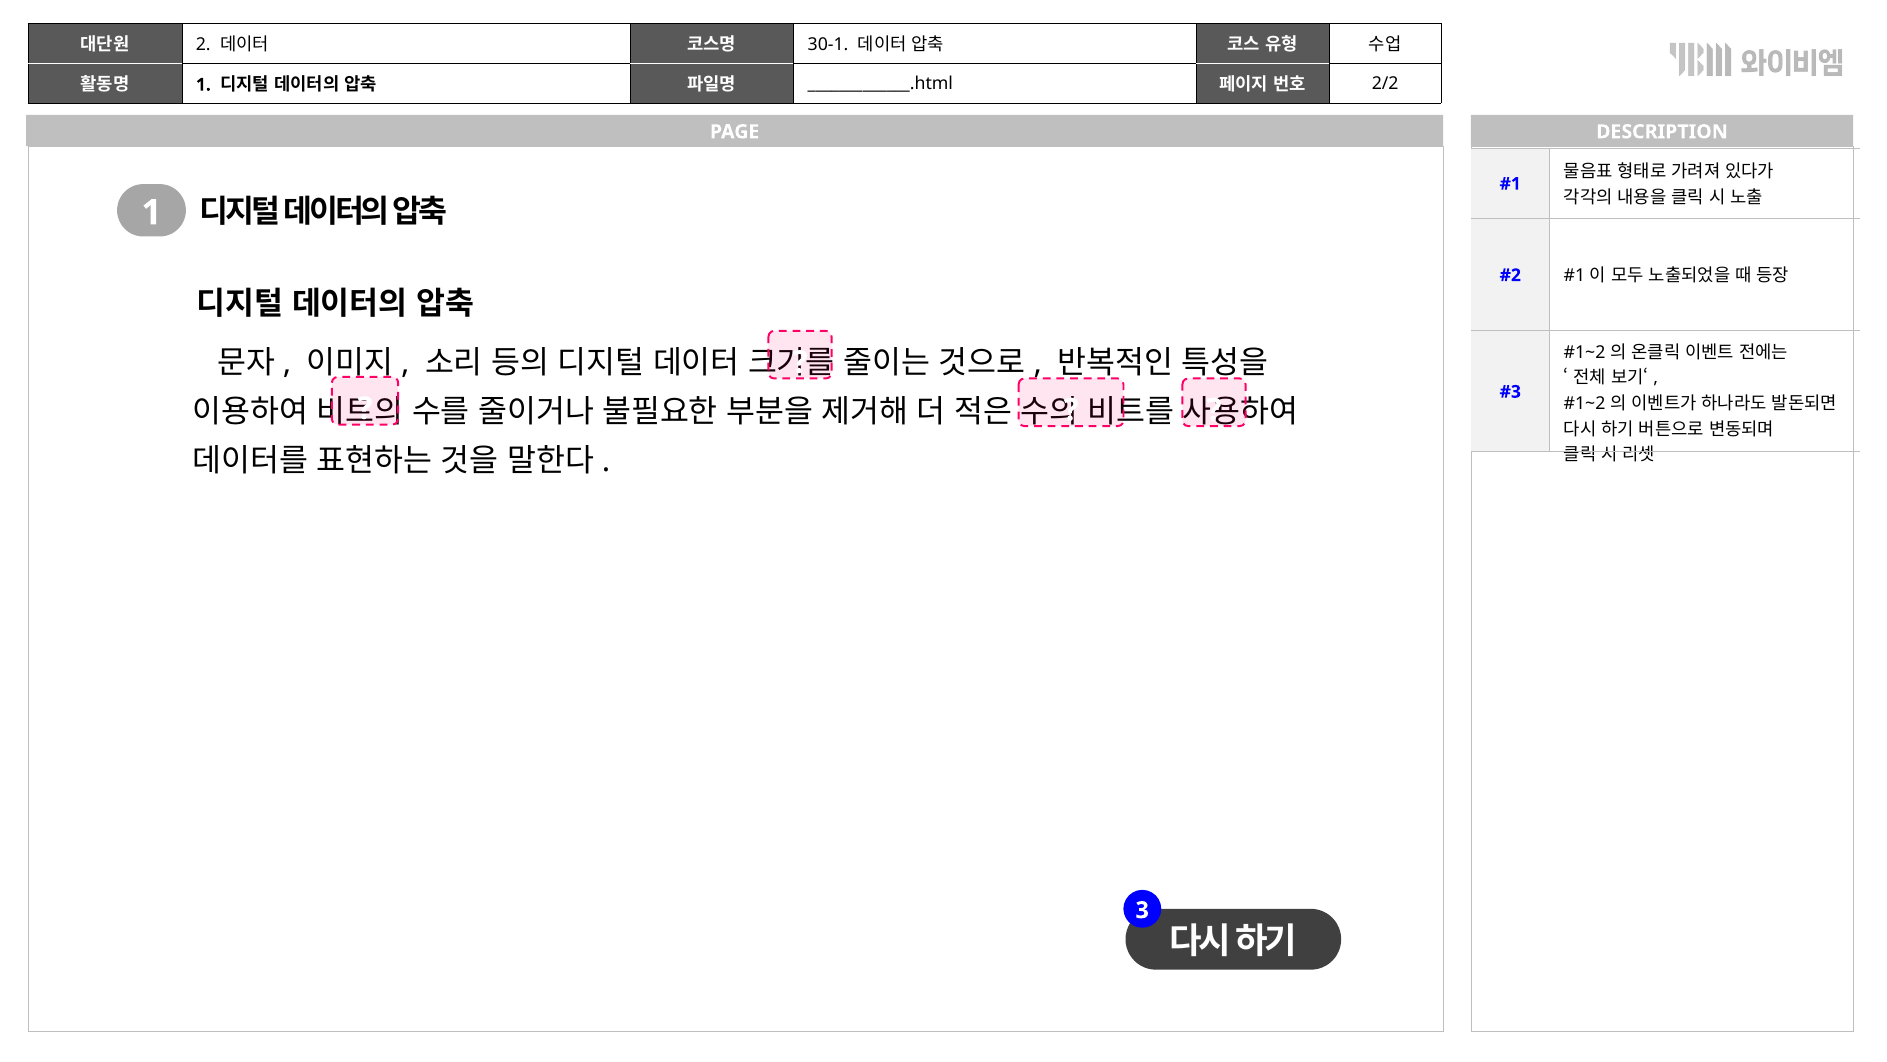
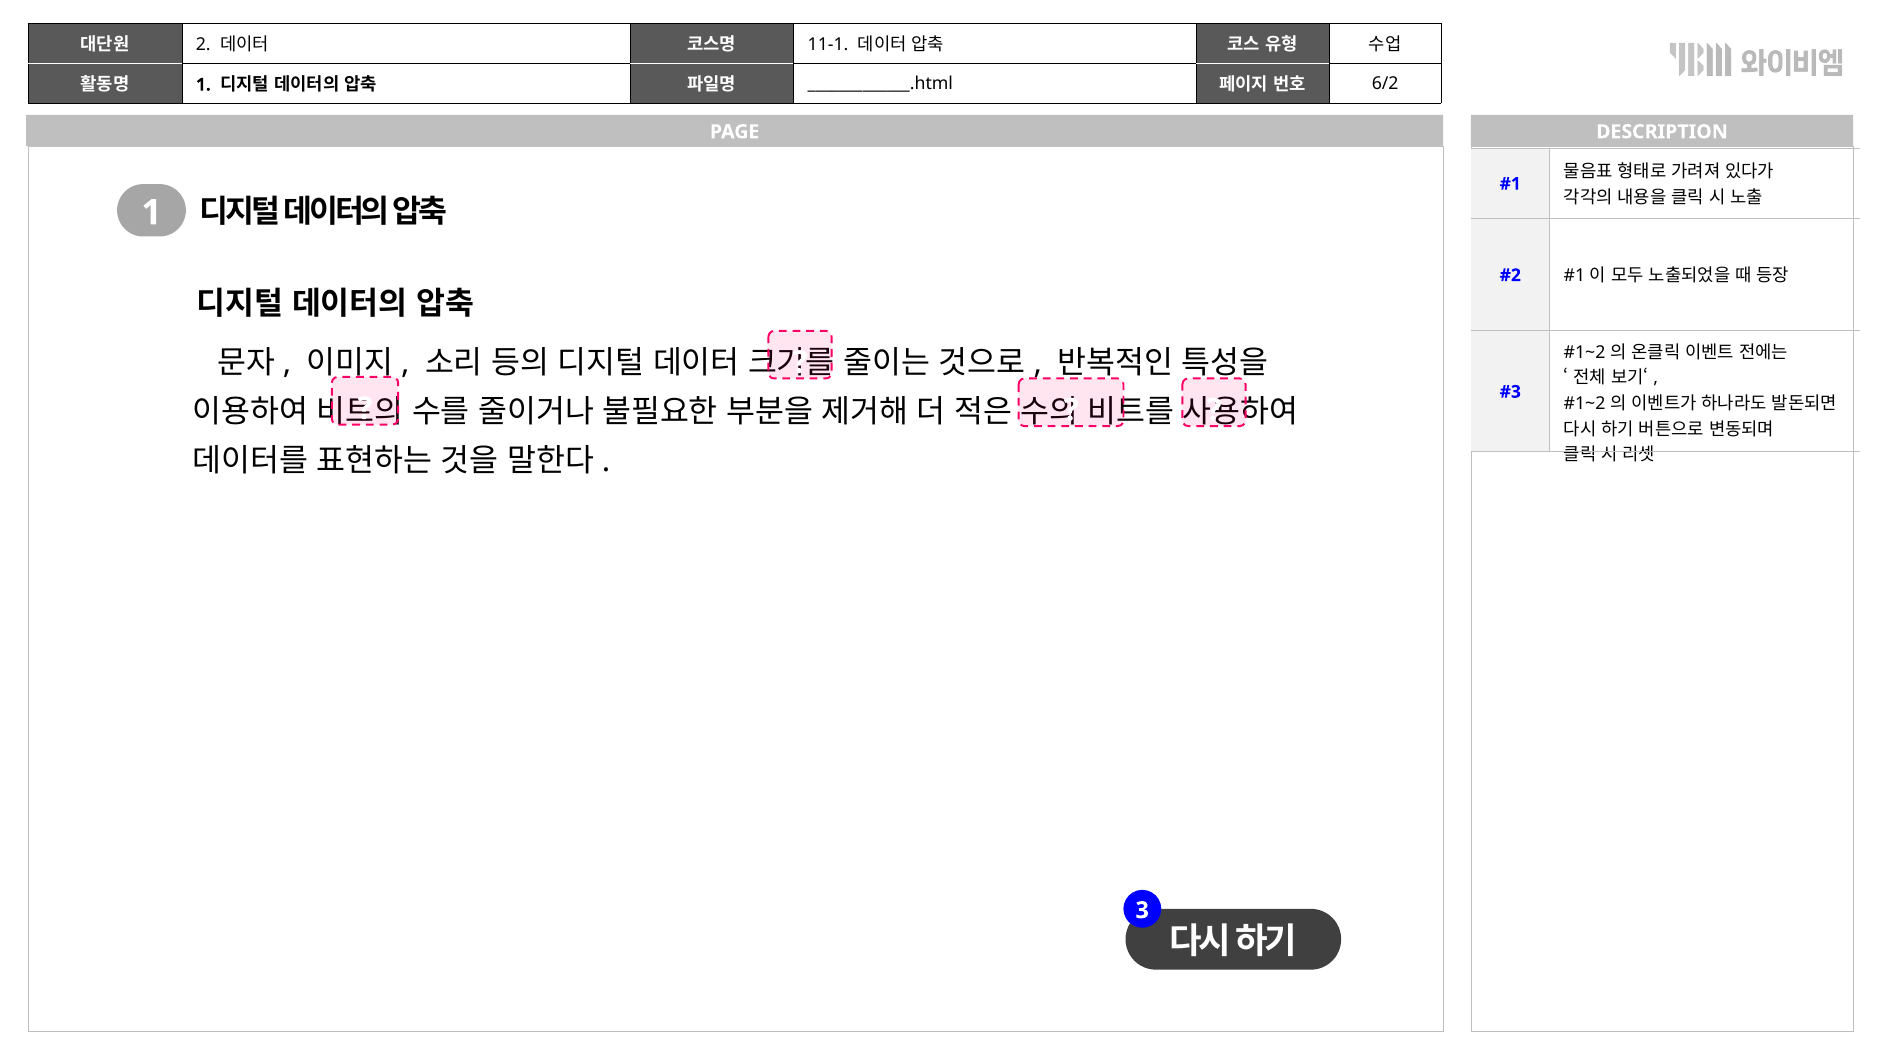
30-1: 30-1 -> 11-1 (828, 45)
2/2: 2/2 -> 6/2 (1385, 84)
